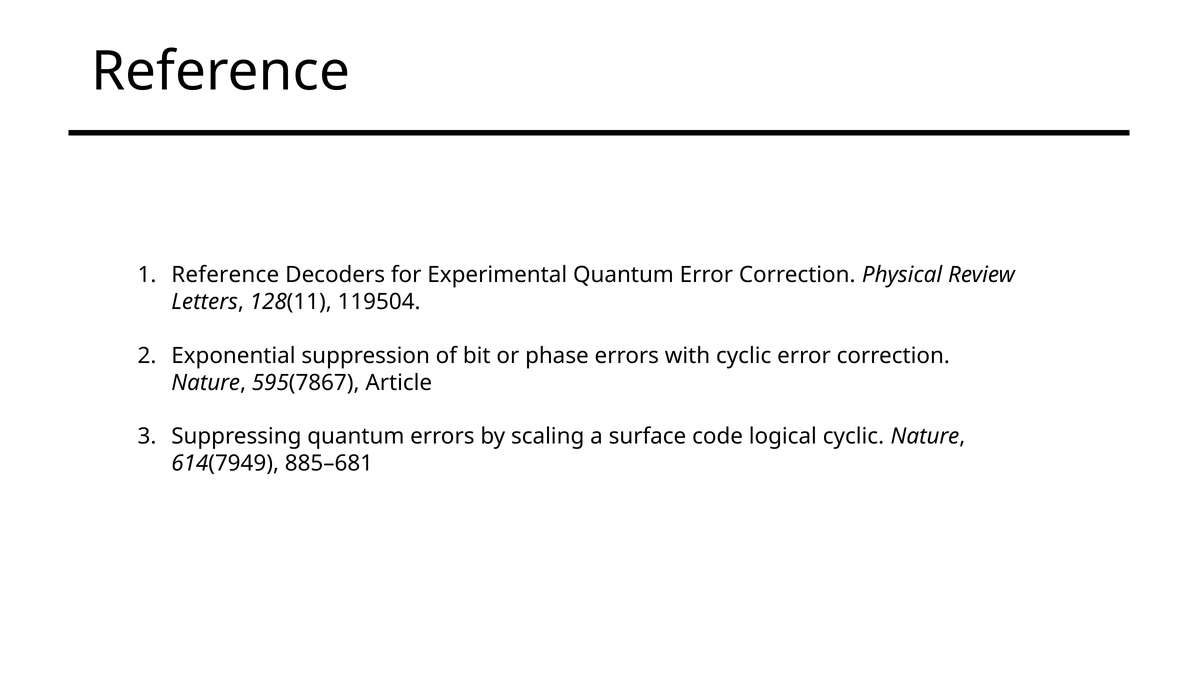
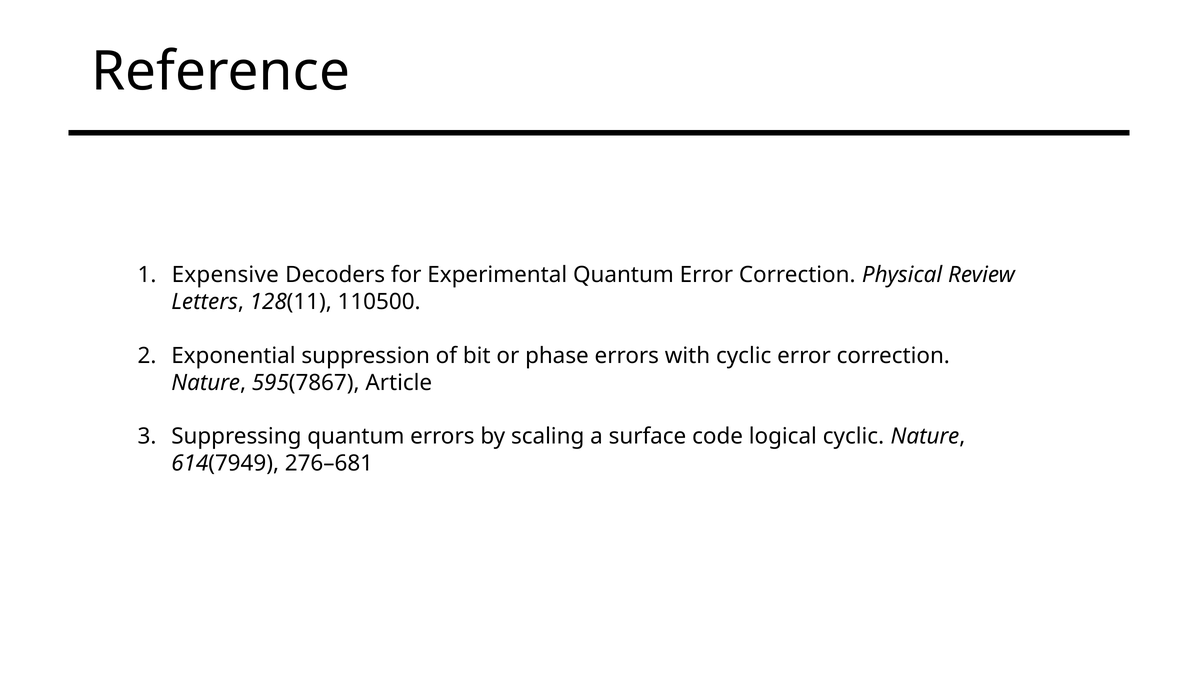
Reference: Reference -> Expensive (225, 275)
119504: 119504 -> 110500 (379, 302)
885–681: 885–681 -> 276–681 (329, 463)
